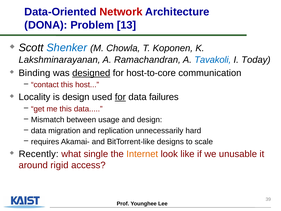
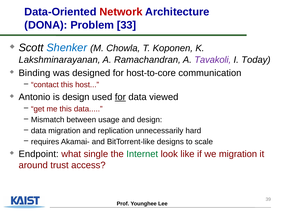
13: 13 -> 33 (127, 25)
Tavakoli colour: blue -> purple (213, 60)
designed underline: present -> none (91, 73)
Locality: Locality -> Antonio (34, 97)
failures: failures -> viewed (164, 97)
Recently: Recently -> Endpoint (39, 154)
Internet colour: orange -> green (142, 154)
we unusable: unusable -> migration (238, 154)
rigid: rigid -> trust (59, 165)
